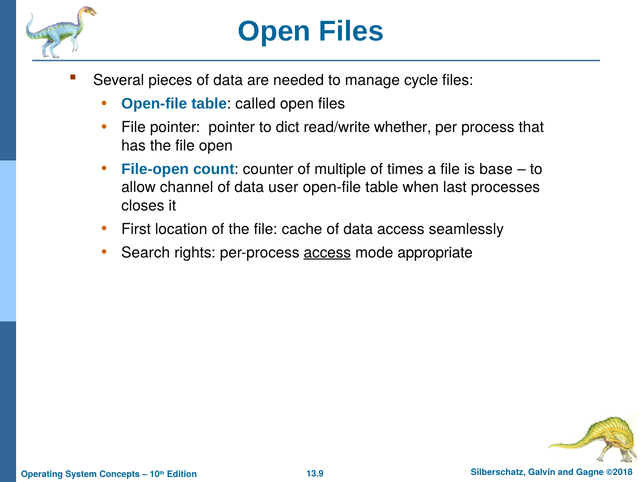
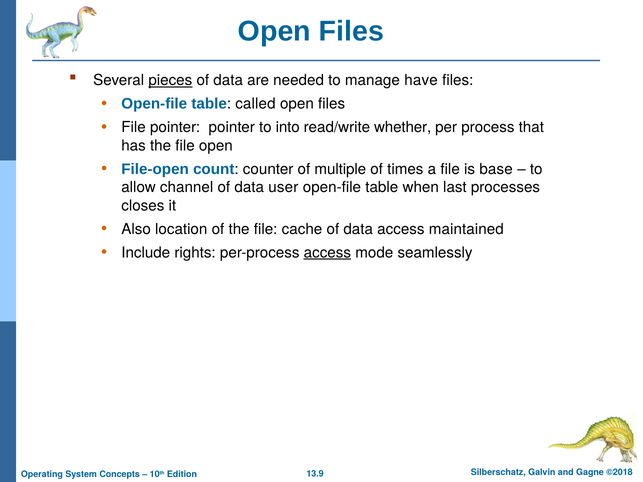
pieces underline: none -> present (170, 80)
cycle: cycle -> have (421, 80)
dict: dict -> into (288, 127)
First: First -> Also (136, 229)
seamlessly: seamlessly -> maintained (466, 229)
Search: Search -> Include (146, 253)
appropriate: appropriate -> seamlessly (435, 253)
